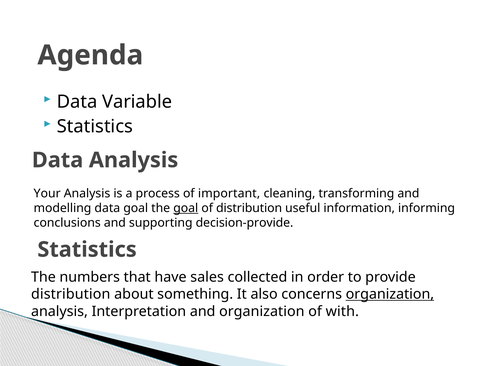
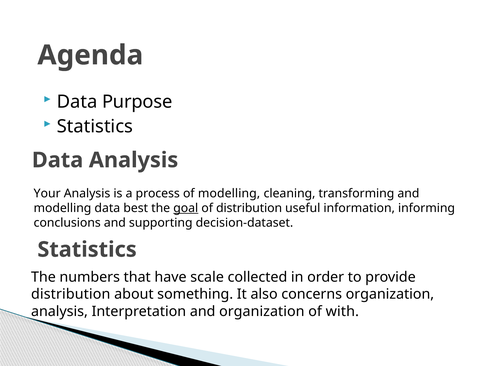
Variable: Variable -> Purpose (137, 102)
of important: important -> modelling (229, 194)
data goal: goal -> best (136, 209)
decision-provide: decision-provide -> decision-dataset (244, 223)
sales: sales -> scale (207, 278)
organization underline: present -> none (390, 295)
